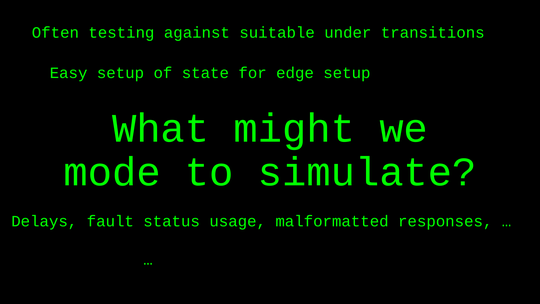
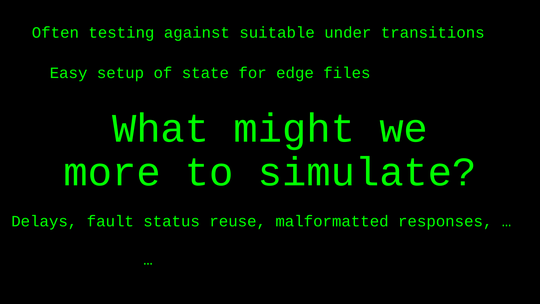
edge setup: setup -> files (347, 73)
mode: mode -> more (112, 172)
usage: usage -> reuse (238, 221)
